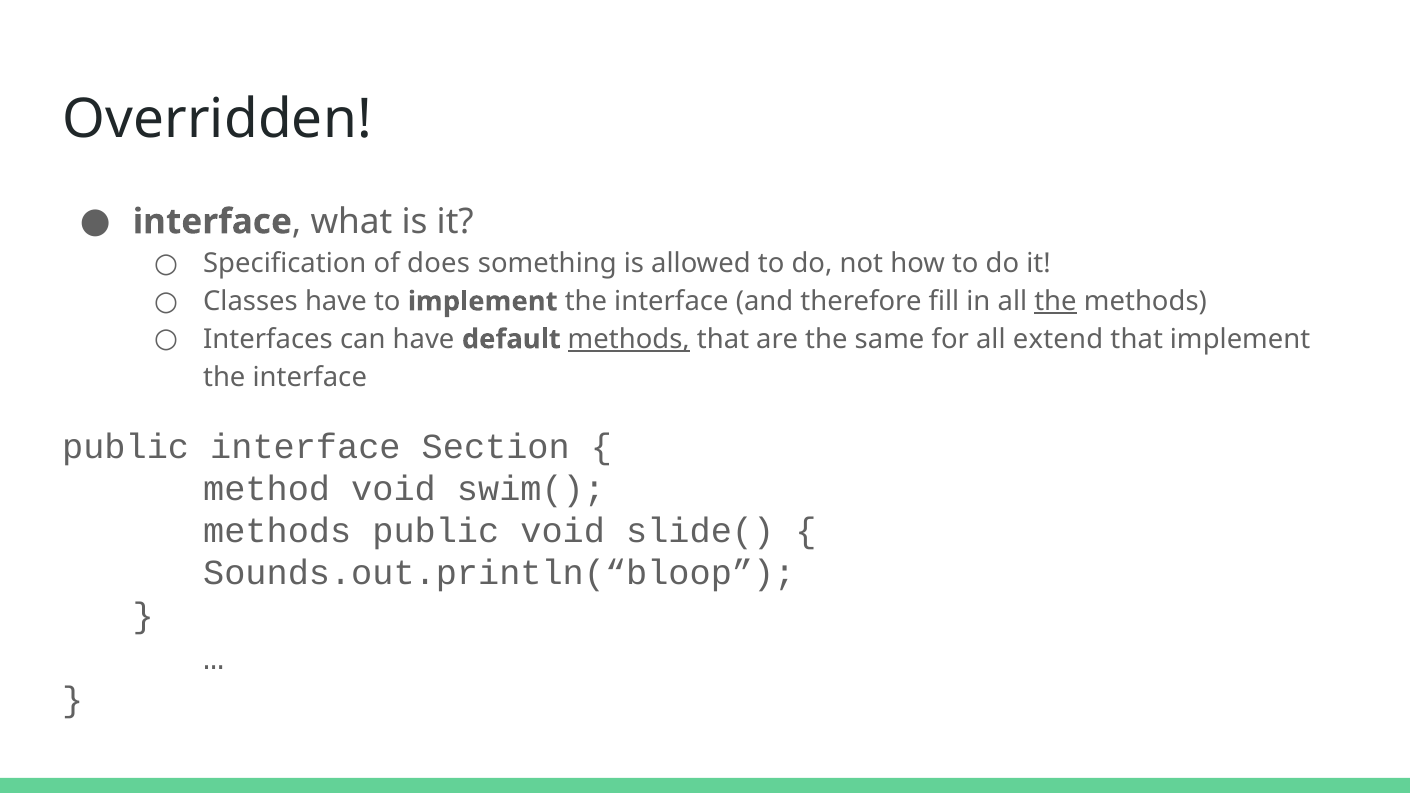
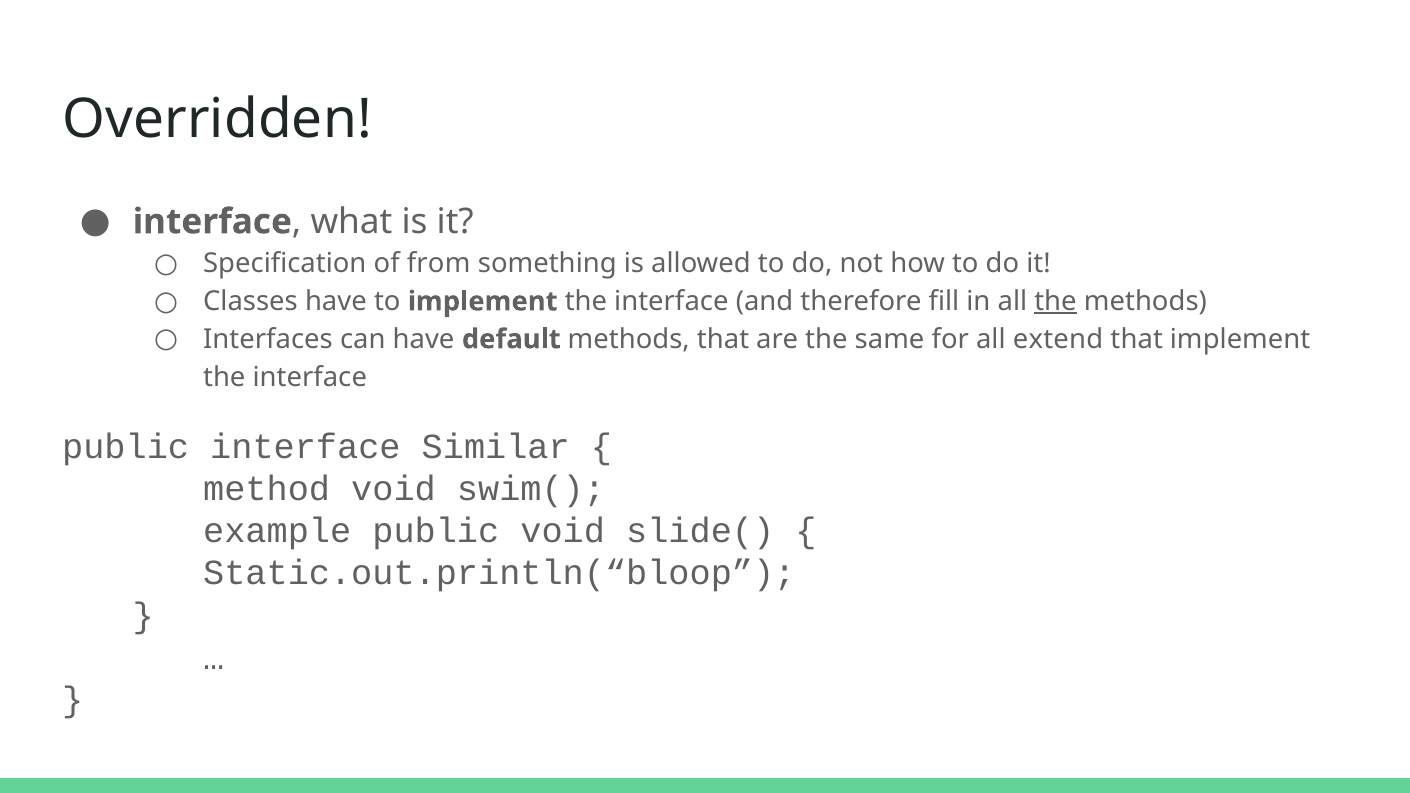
does: does -> from (439, 264)
methods underline: present -> none (629, 339)
Section: Section -> Similar (496, 447)
methods: methods -> example (277, 531)
Sounds.out.println(“bloop: Sounds.out.println(“bloop -> Static.out.println(“bloop (499, 573)
